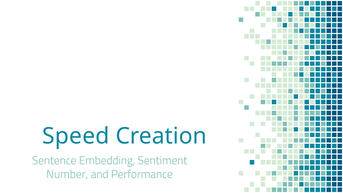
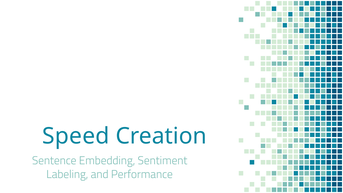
Number: Number -> Labeling (67, 174)
